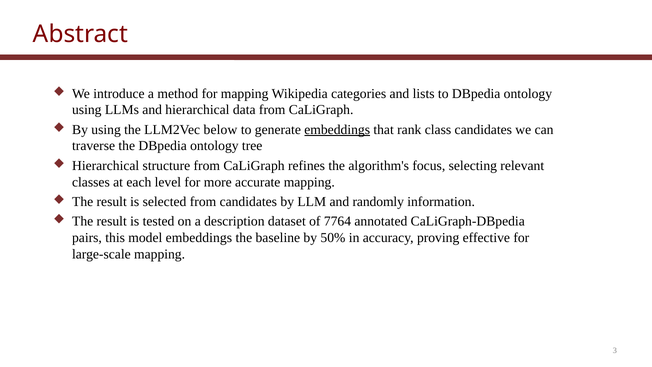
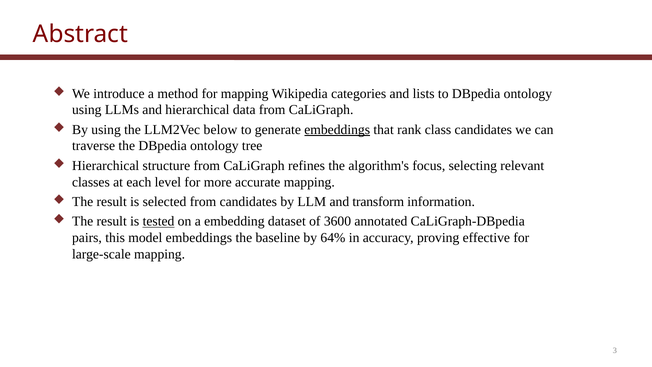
randomly: randomly -> transform (378, 202)
tested underline: none -> present (159, 221)
description: description -> embedding (234, 221)
7764: 7764 -> 3600 (337, 221)
50%: 50% -> 64% (333, 238)
